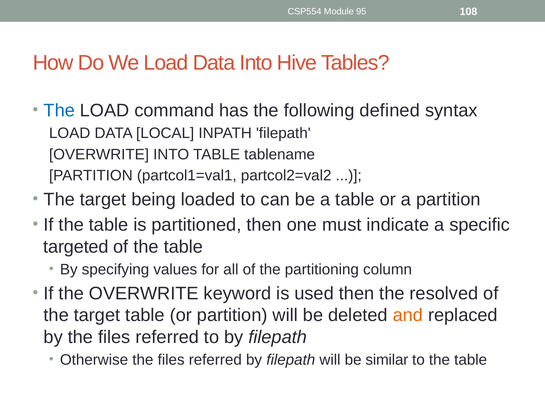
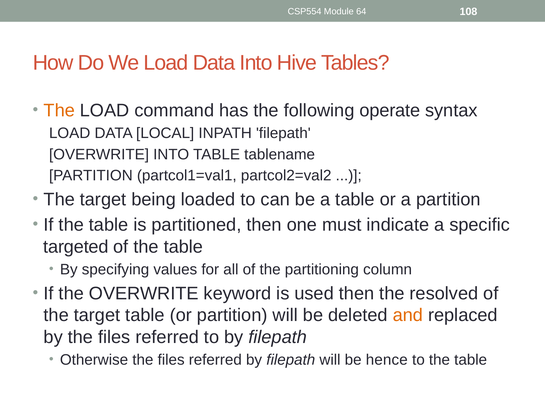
95: 95 -> 64 (361, 12)
The colour: blue -> orange (59, 110)
defined: defined -> operate (390, 110)
similar: similar -> hence (387, 360)
